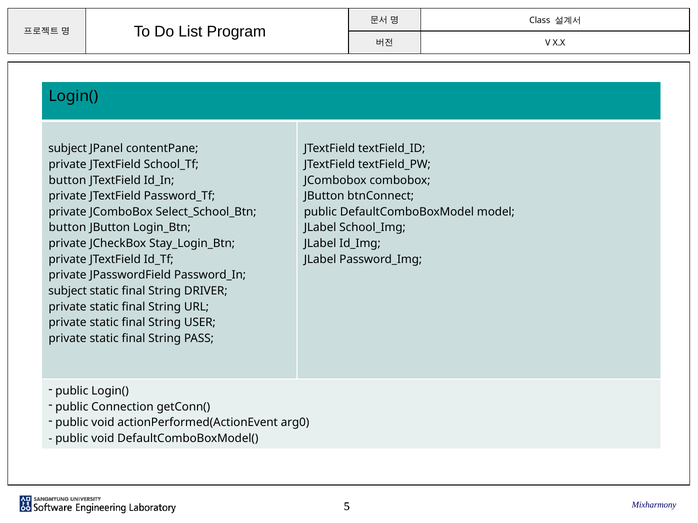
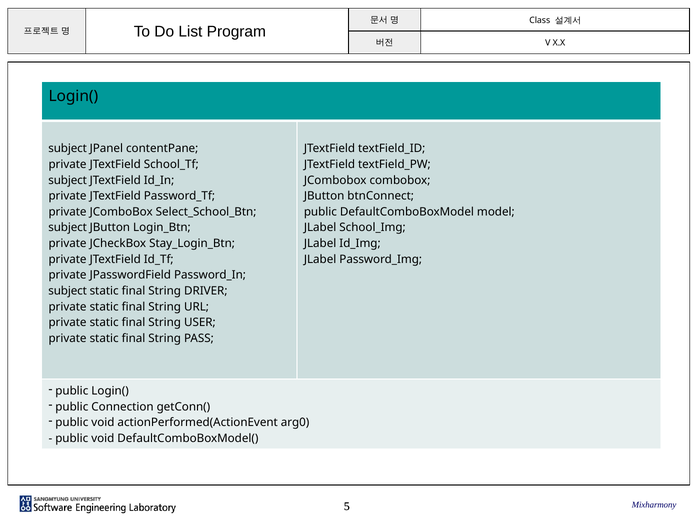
button: button -> subject (68, 180)
button: button -> subject (68, 228)
